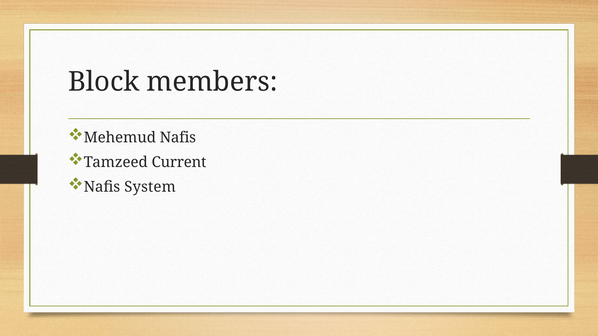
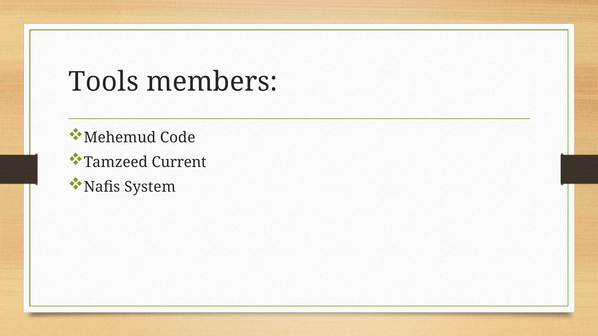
Block: Block -> Tools (104, 82)
Mehemud Nafis: Nafis -> Code (178, 138)
